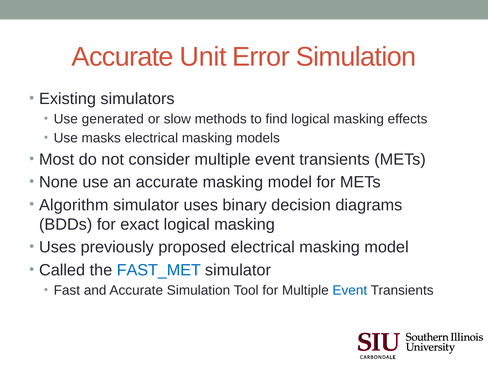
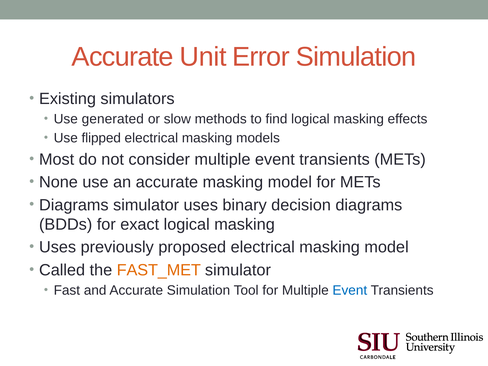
masks: masks -> flipped (101, 138)
Algorithm: Algorithm -> Diagrams (74, 205)
FAST_MET colour: blue -> orange (159, 270)
